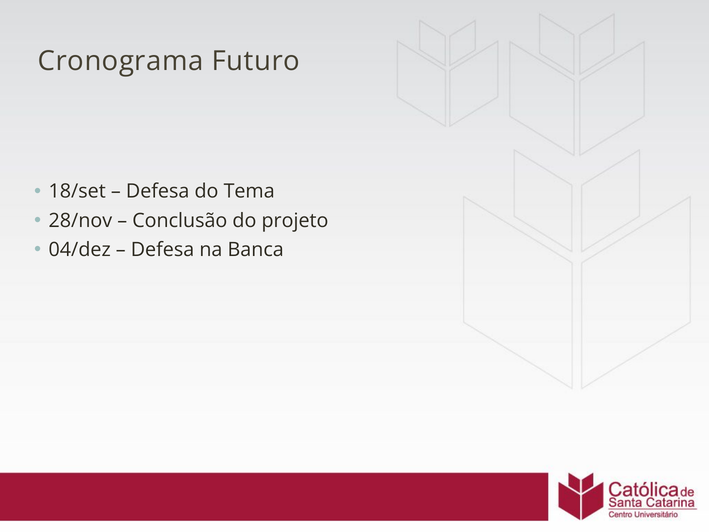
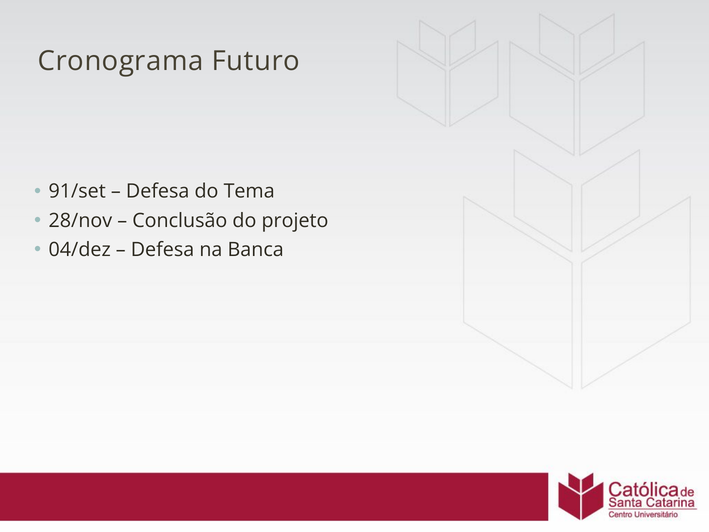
18/set: 18/set -> 91/set (77, 191)
